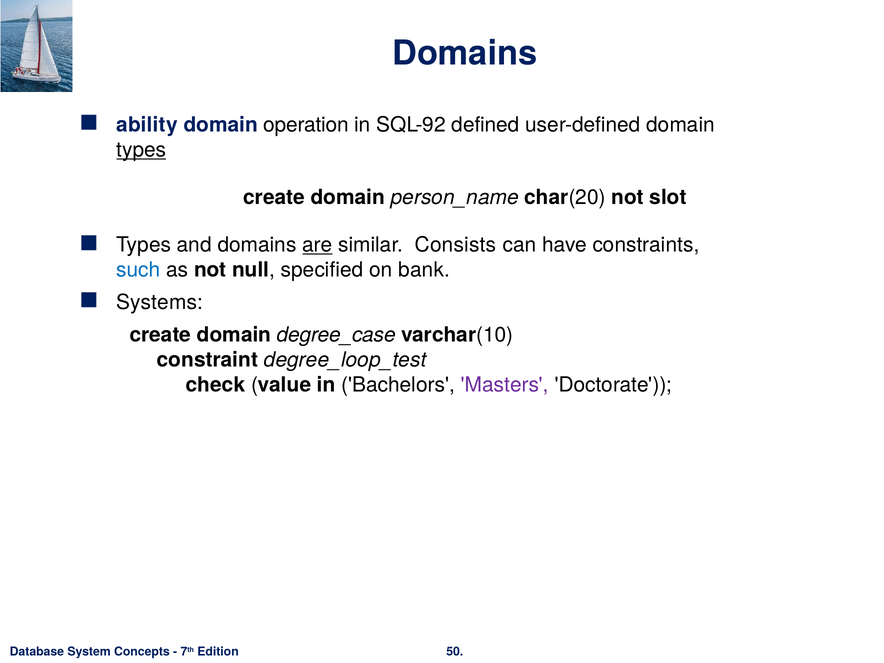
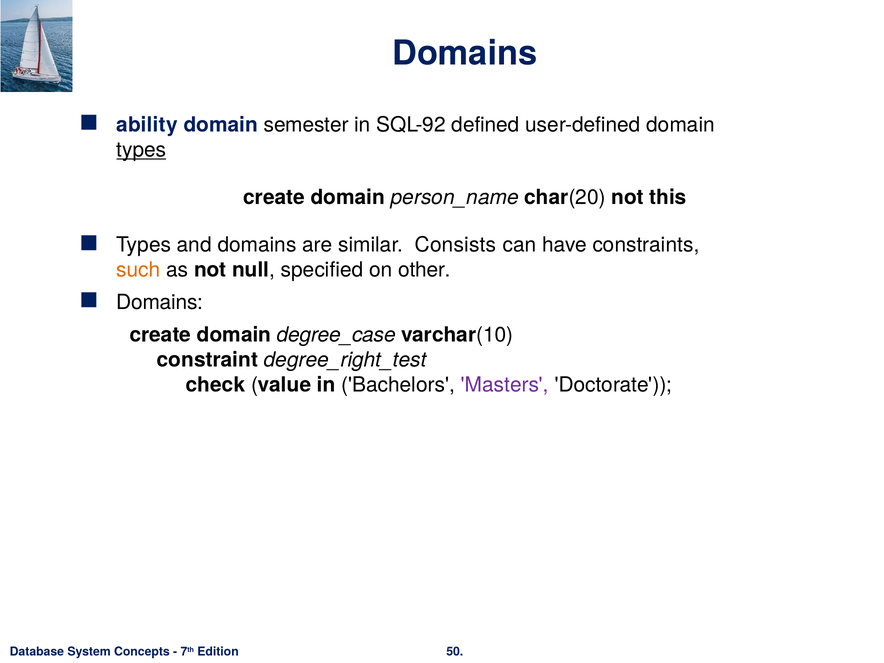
operation: operation -> semester (306, 125)
slot: slot -> this (668, 197)
are underline: present -> none (317, 245)
such colour: blue -> orange (138, 270)
bank: bank -> other (424, 270)
Systems: Systems -> Domains (160, 302)
degree_loop_test: degree_loop_test -> degree_right_test (345, 360)
